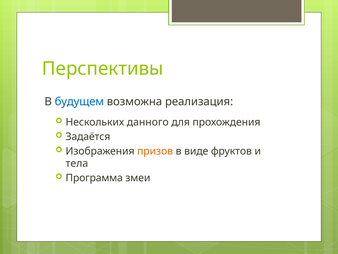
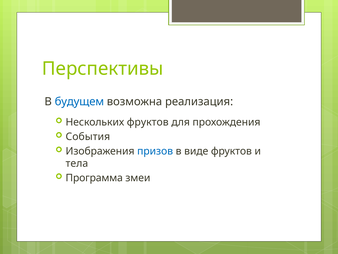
Нескольких данного: данного -> фруктов (148, 122)
Задаётся: Задаётся -> События (88, 136)
призов colour: orange -> blue (155, 151)
